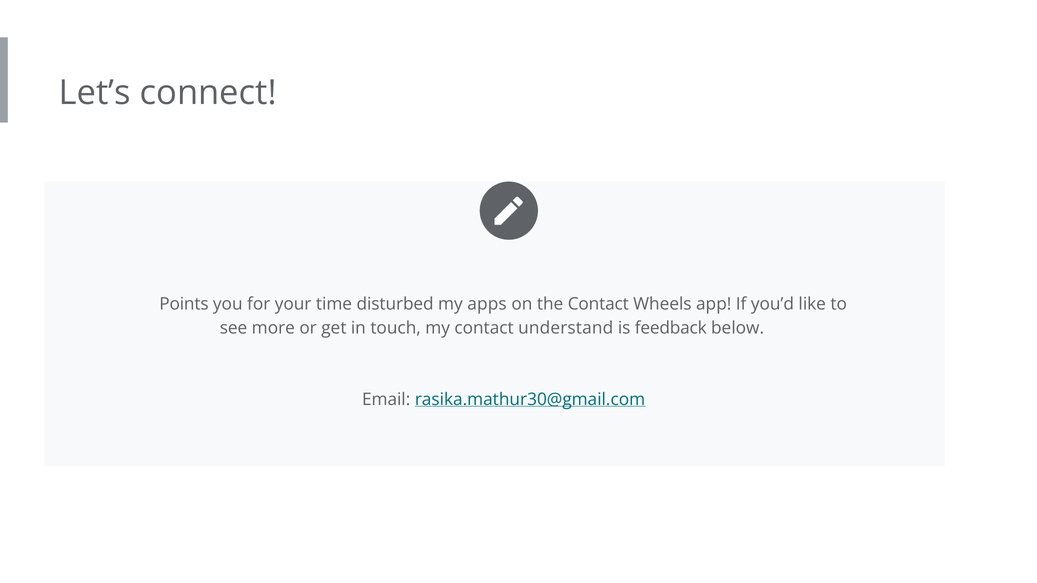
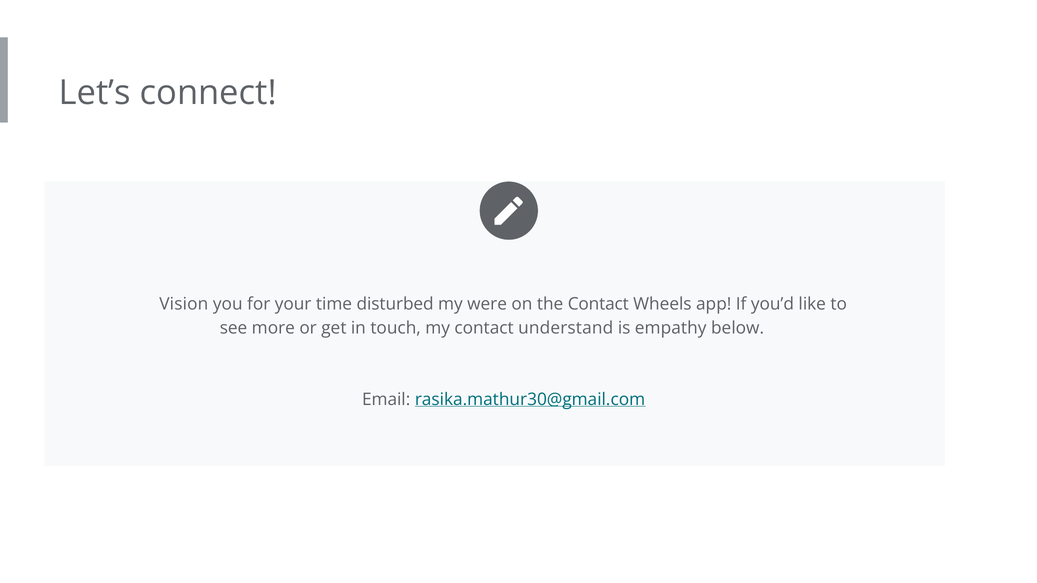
Points: Points -> Vision (184, 304)
apps: apps -> were (487, 304)
feedback: feedback -> empathy (671, 328)
